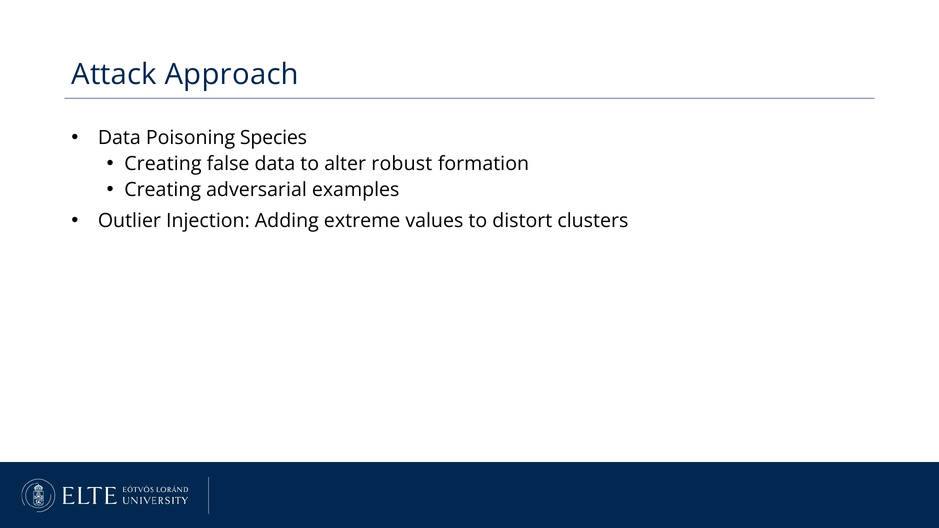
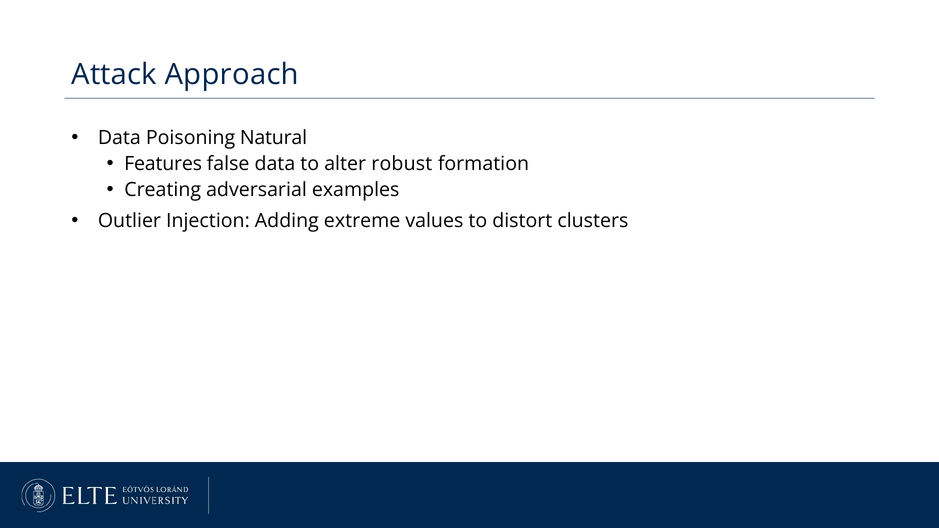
Species: Species -> Natural (273, 138)
Creating: Creating -> Features (163, 164)
